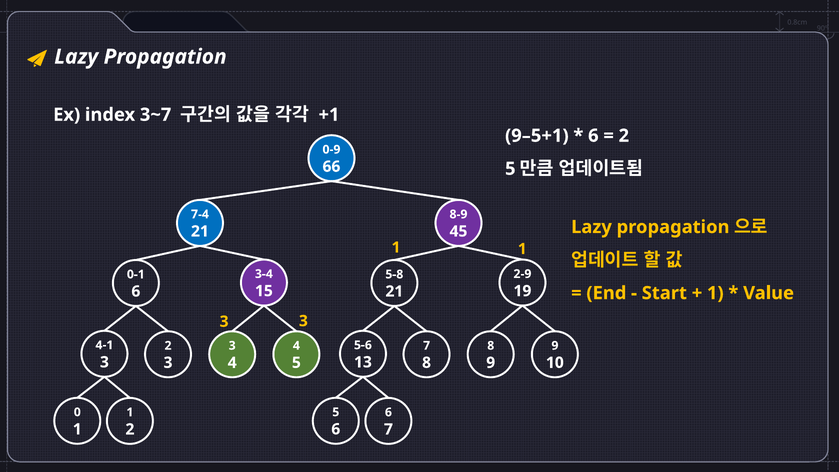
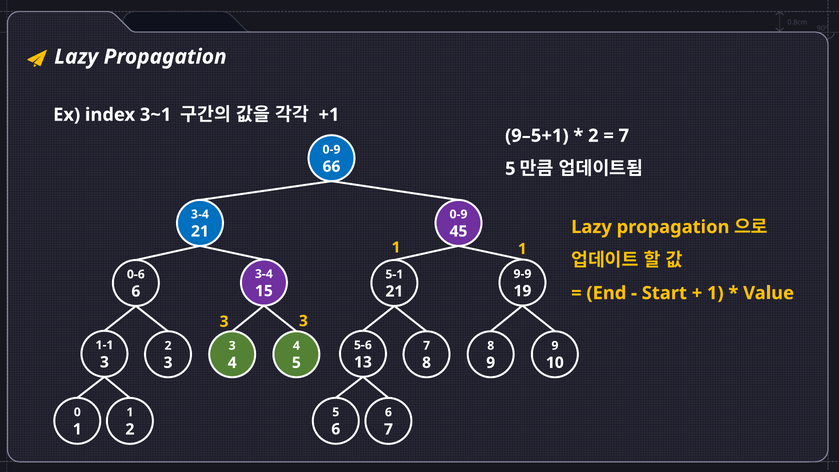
3~7: 3~7 -> 3~1 (156, 115)
6: 6 -> 2 (593, 136)
2: 2 -> 7 (624, 136)
7-4: 7-4 -> 3-4 (200, 214)
8-9: 8-9 -> 0-9 (458, 214)
2-9: 2-9 -> 9-9 (522, 274)
0-1: 0-1 -> 0-6 (136, 274)
5-8: 5-8 -> 5-1 (394, 274)
4-1: 4-1 -> 1-1 (104, 345)
